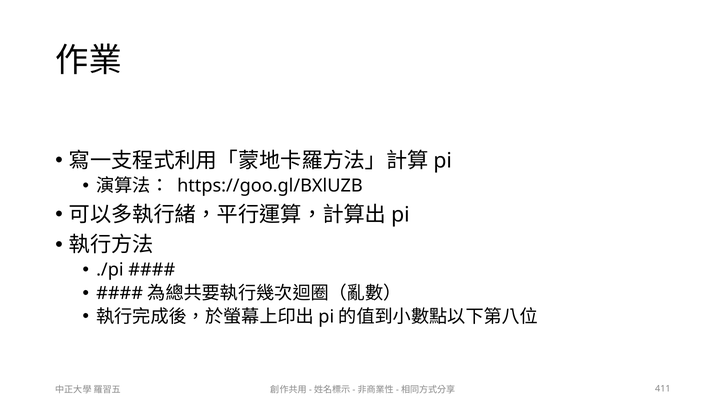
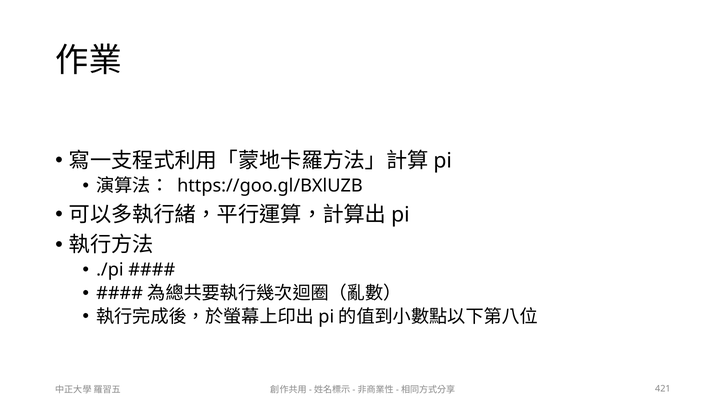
411: 411 -> 421 (663, 389)
